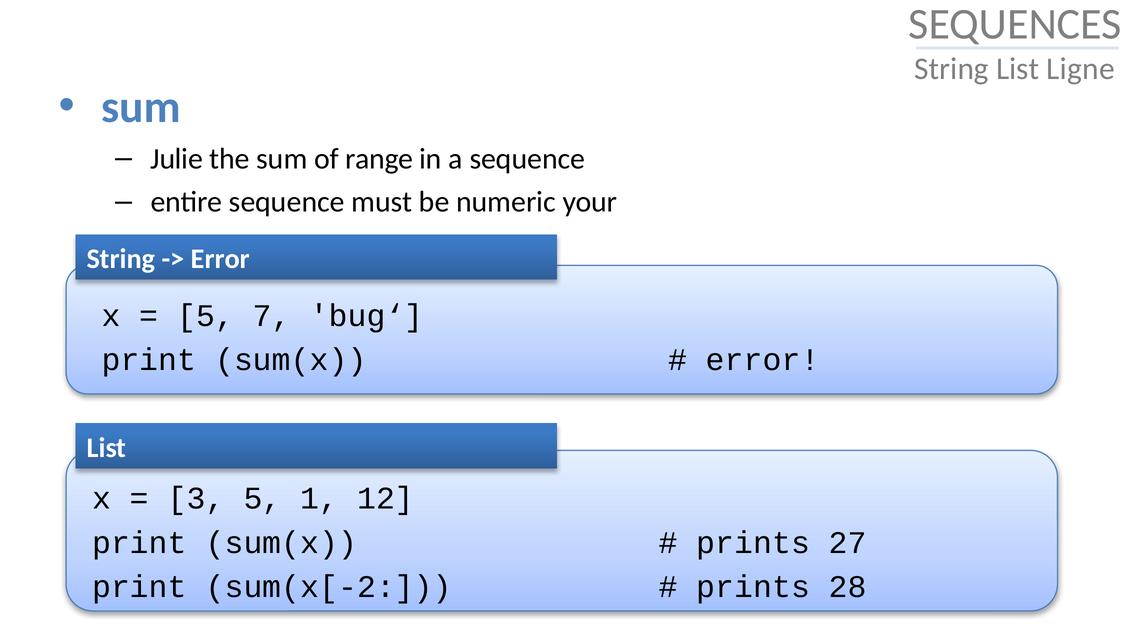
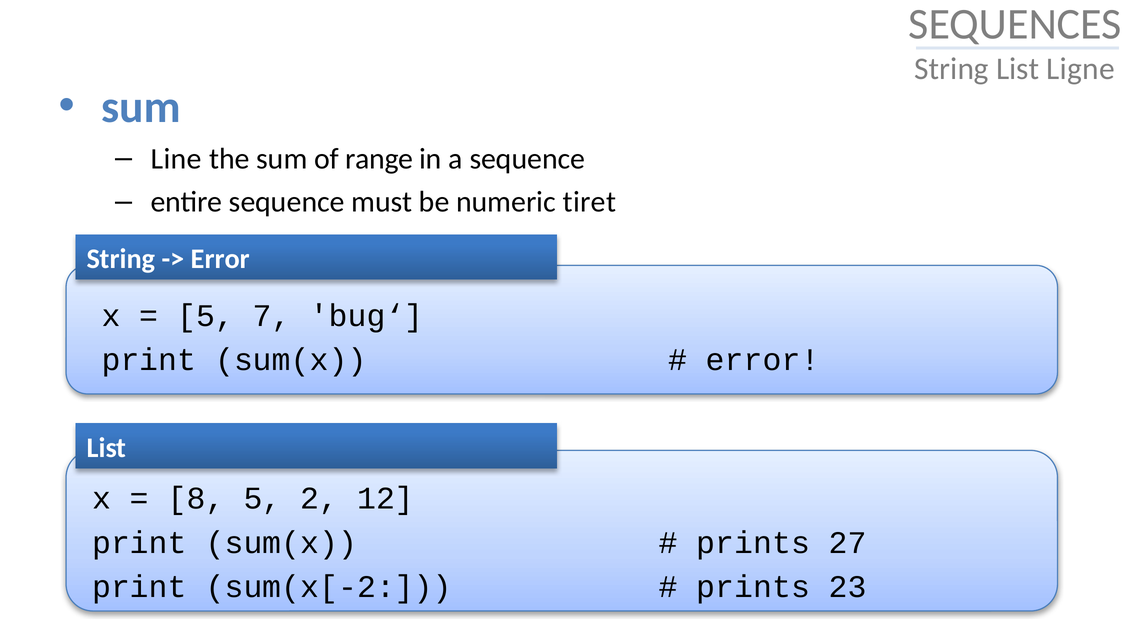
Julie: Julie -> Line (176, 159)
your: your -> tiret (589, 202)
3: 3 -> 8 (196, 499)
1: 1 -> 2 (319, 499)
28: 28 -> 23 (848, 587)
